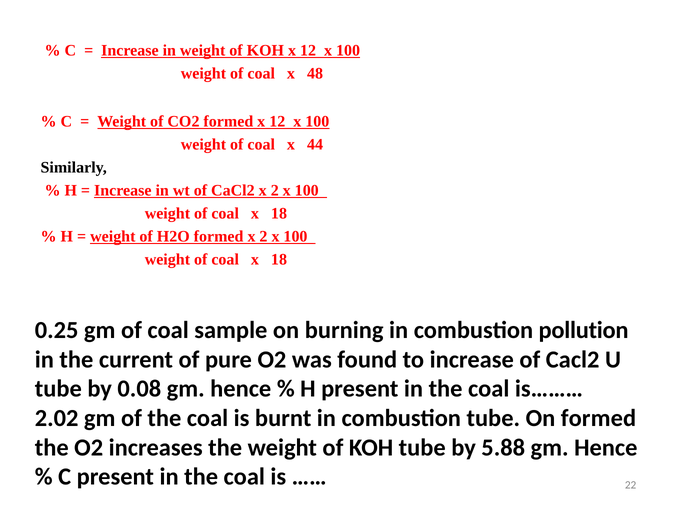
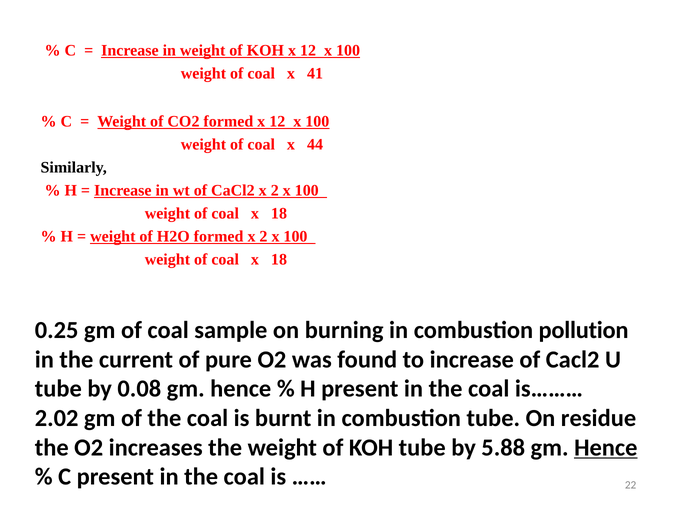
48: 48 -> 41 (315, 73)
On formed: formed -> residue (599, 418)
Hence underline: none -> present (606, 447)
